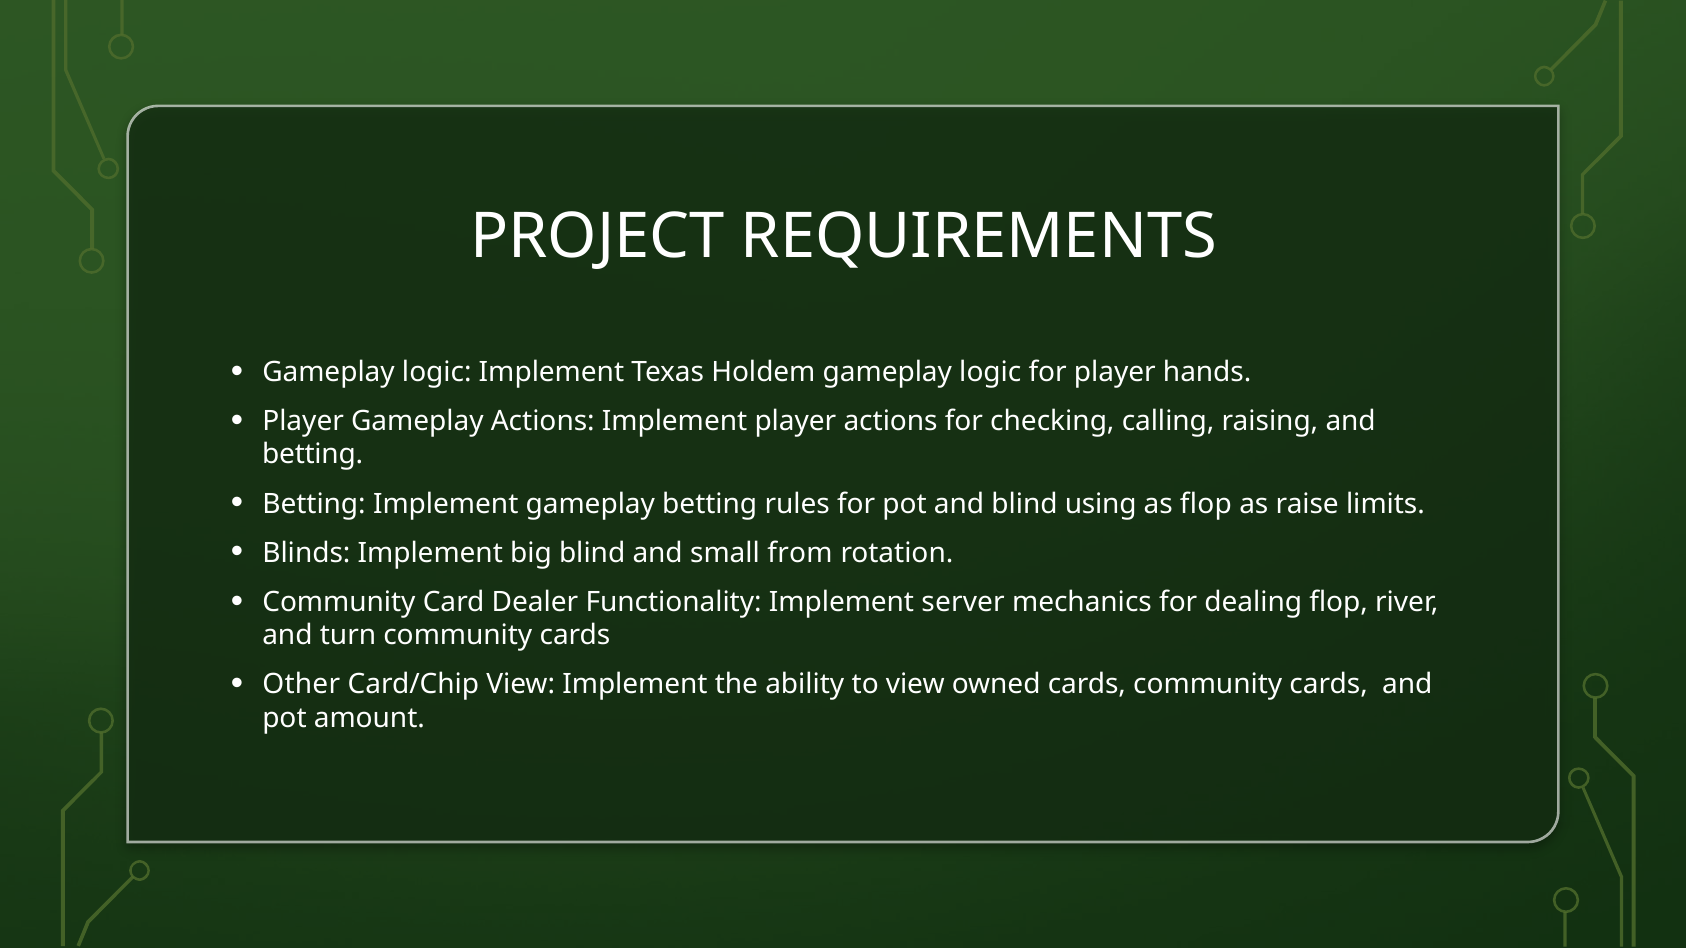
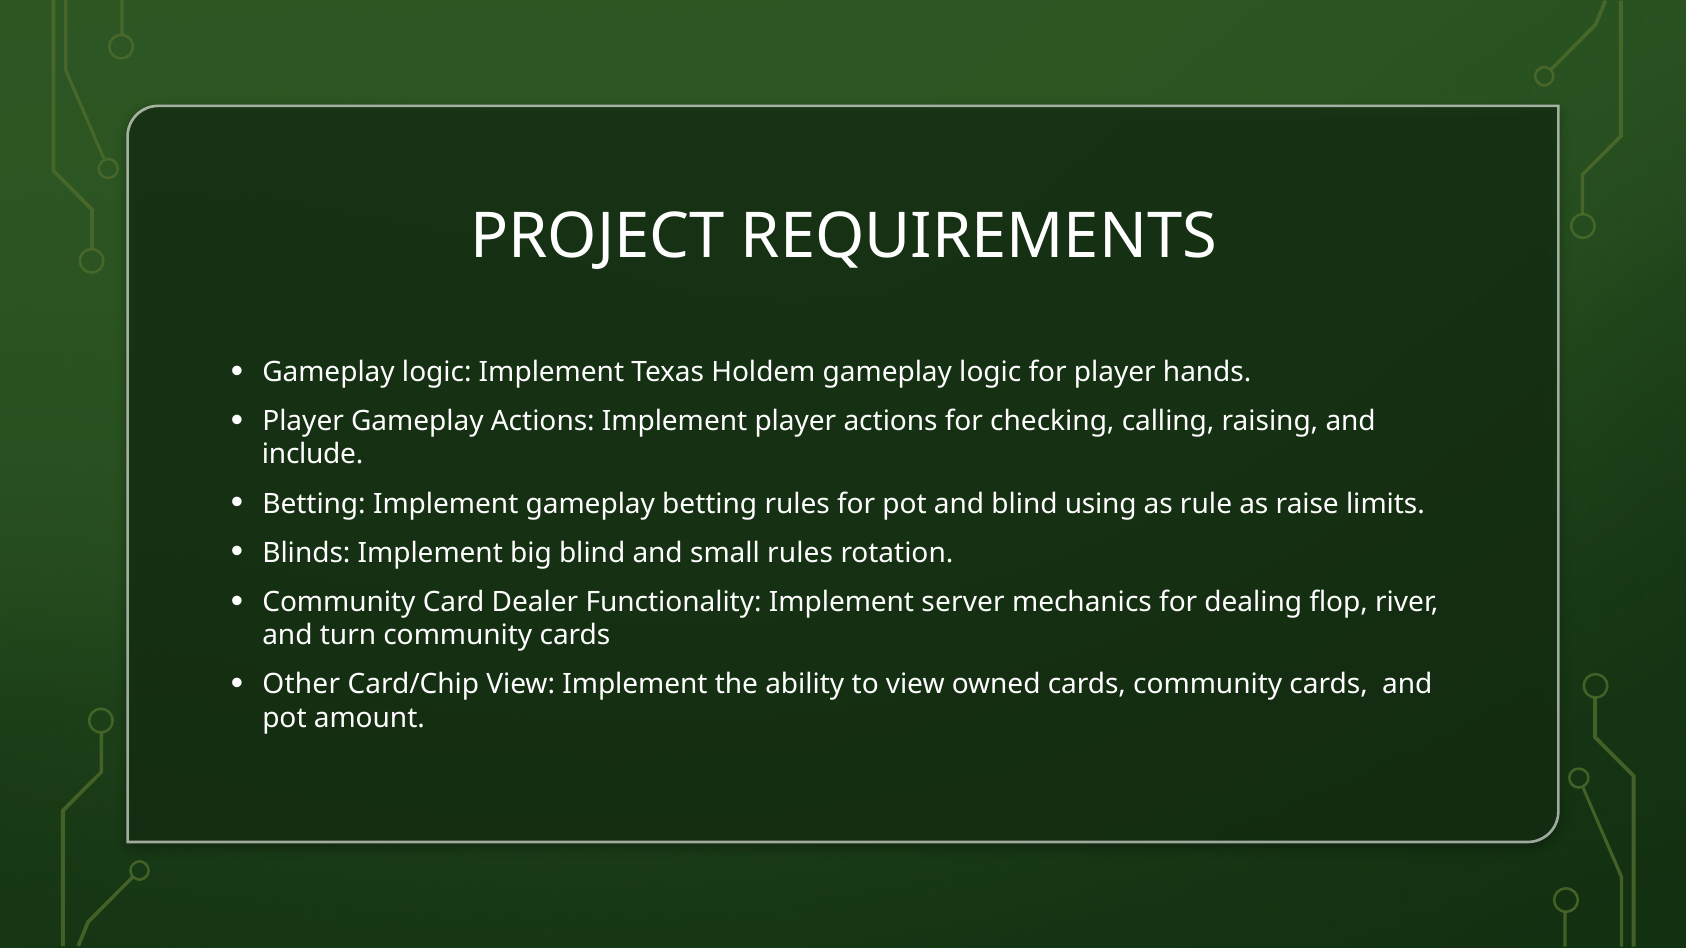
betting: betting -> include (313, 455)
as flop: flop -> rule (1206, 504)
small from: from -> rules (800, 553)
